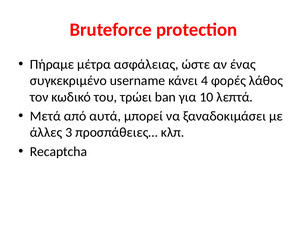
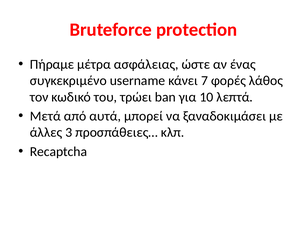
4: 4 -> 7 (204, 81)
